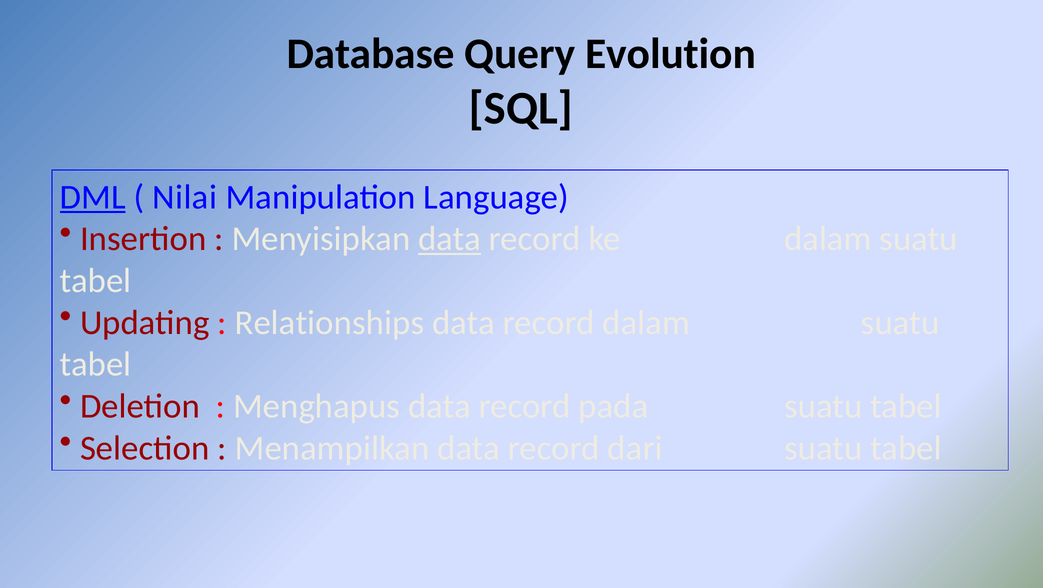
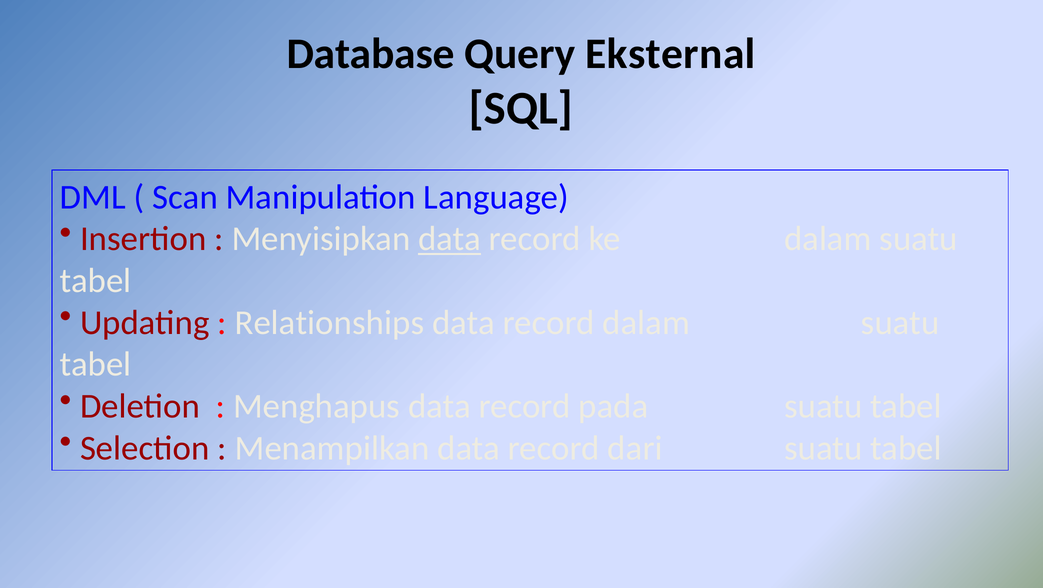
Evolution: Evolution -> Eksternal (670, 54)
DML underline: present -> none (93, 197)
Nilai: Nilai -> Scan (185, 197)
